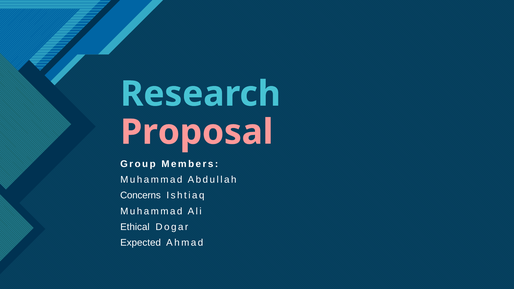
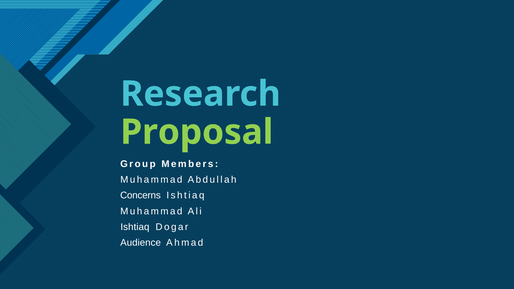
Proposal colour: pink -> light green (197, 132)
Ethical: Ethical -> Ishtiaq (135, 227)
Expected: Expected -> Audience (141, 243)
